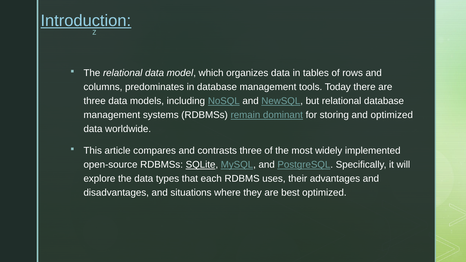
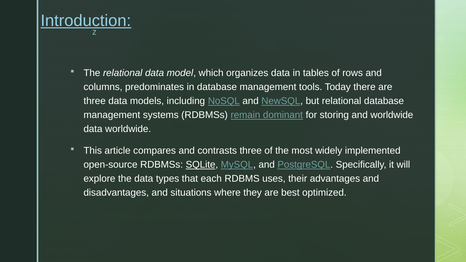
and optimized: optimized -> worldwide (392, 115)
